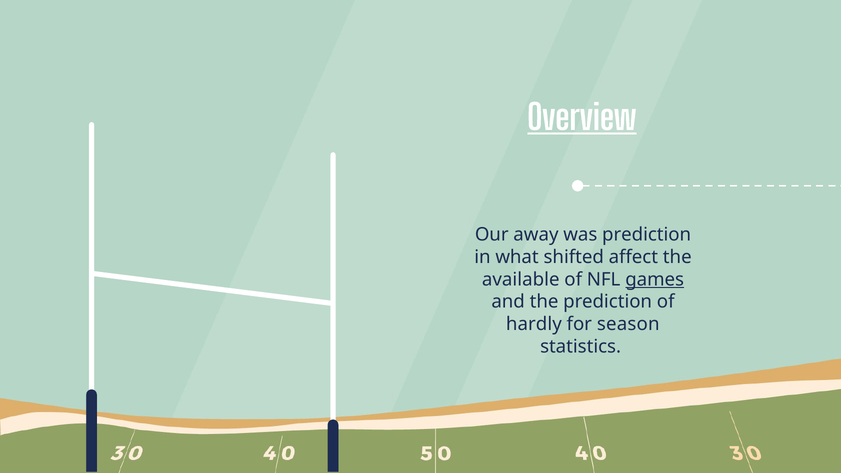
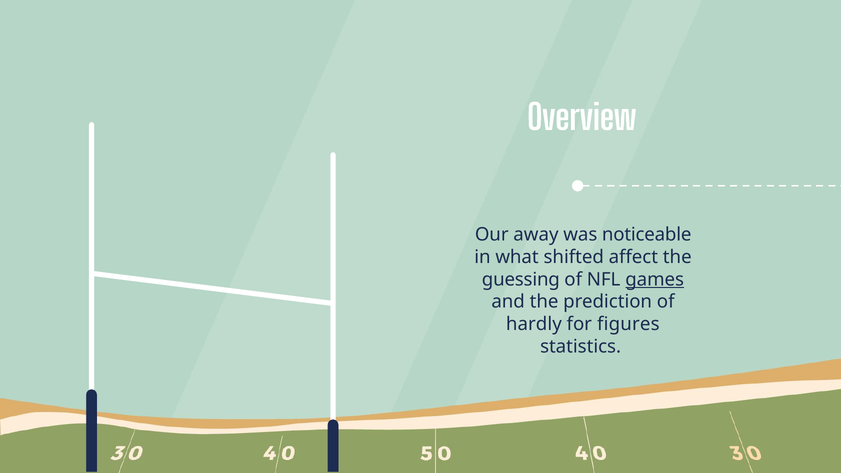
Overview underline: present -> none (582, 118)
was prediction: prediction -> noticeable (647, 235)
available: available -> guessing (521, 279)
season: season -> figures (628, 324)
